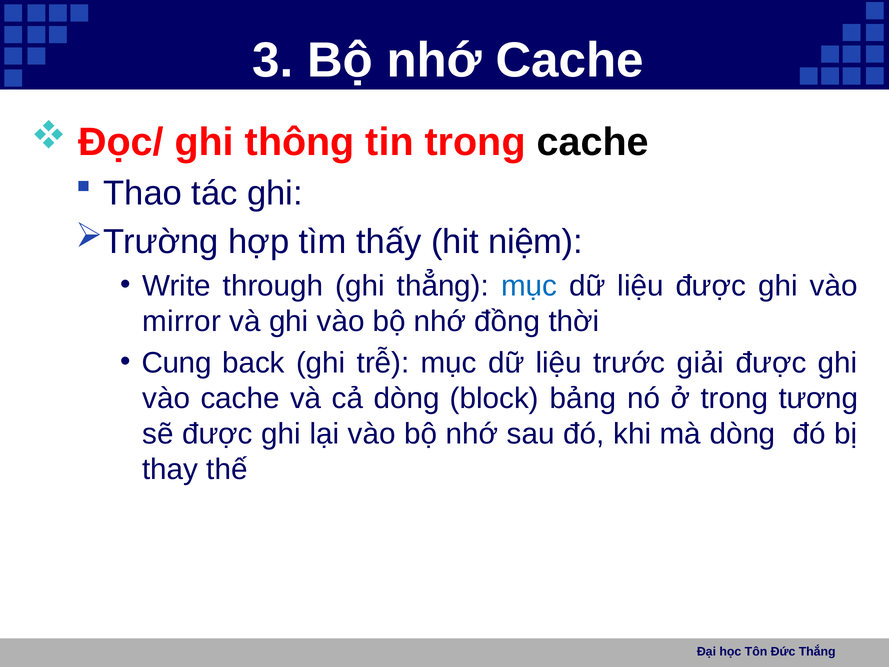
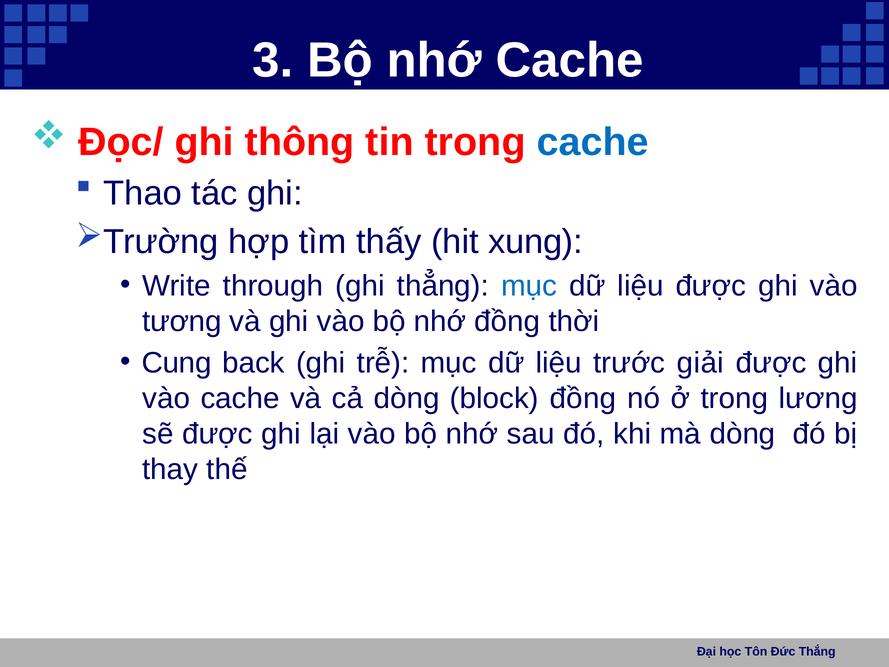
cache colour: black -> blue (593, 142)
niệm: niệm -> xung (536, 242)
mirror: mirror -> tương (182, 321)
block bảng: bảng -> đồng (583, 398)
tương: tương -> lương (818, 398)
